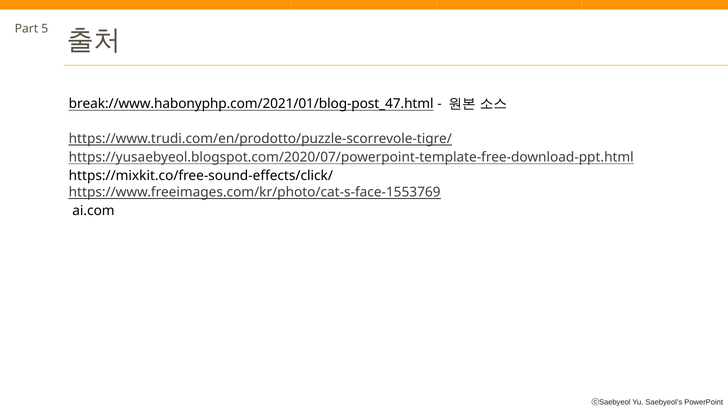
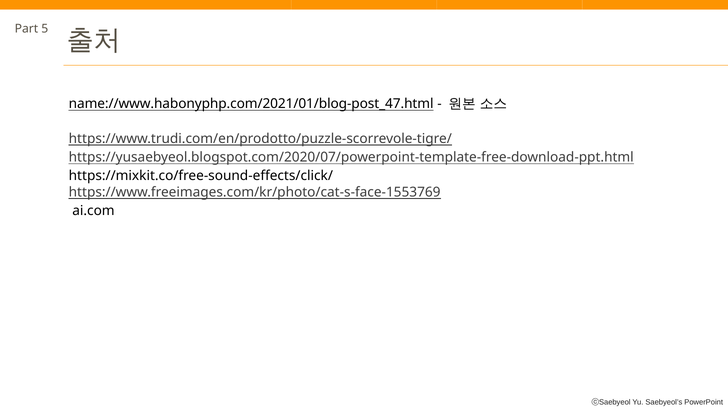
break://www.habonyphp.com/2021/01/blog-post_47.html: break://www.habonyphp.com/2021/01/blog-post_47.html -> name://www.habonyphp.com/2021/01/blog-post_47.html (251, 104)
